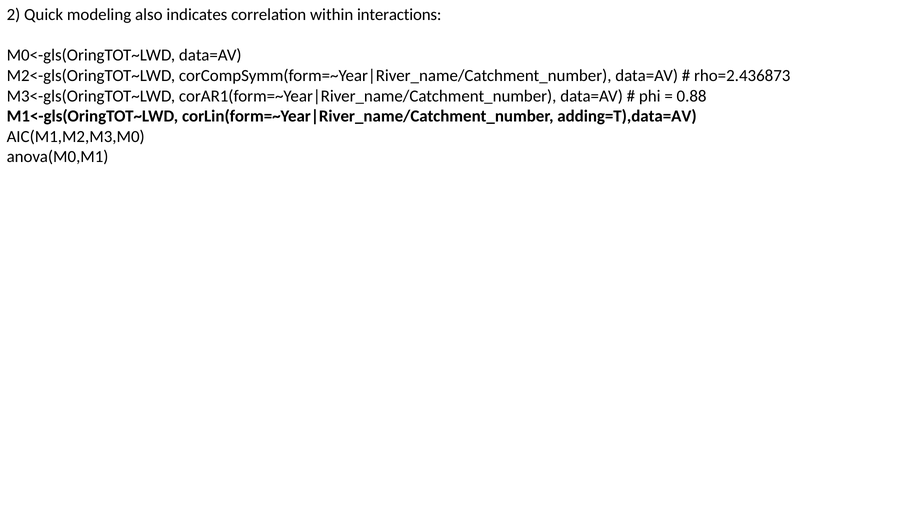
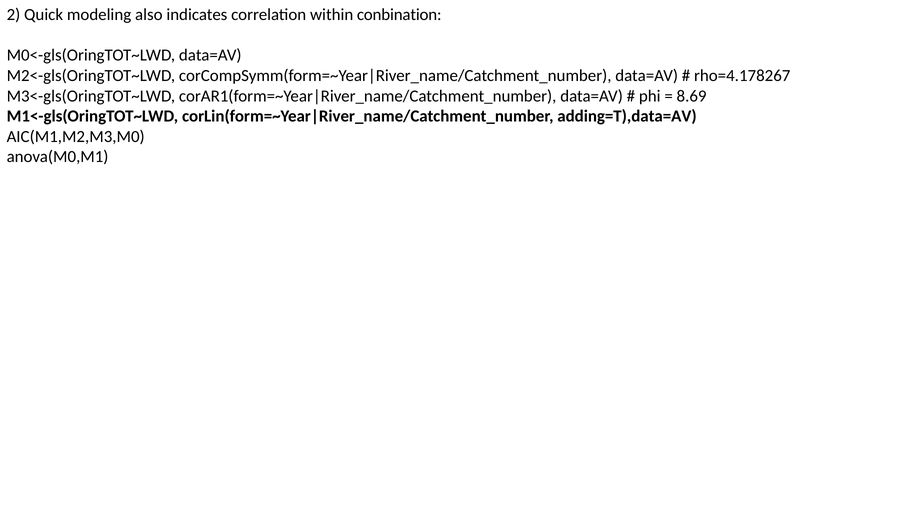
interactions: interactions -> conbination (399, 15)
rho=2.436873: rho=2.436873 -> rho=4.178267 (742, 76)
0.88: 0.88 -> 8.69 (692, 96)
